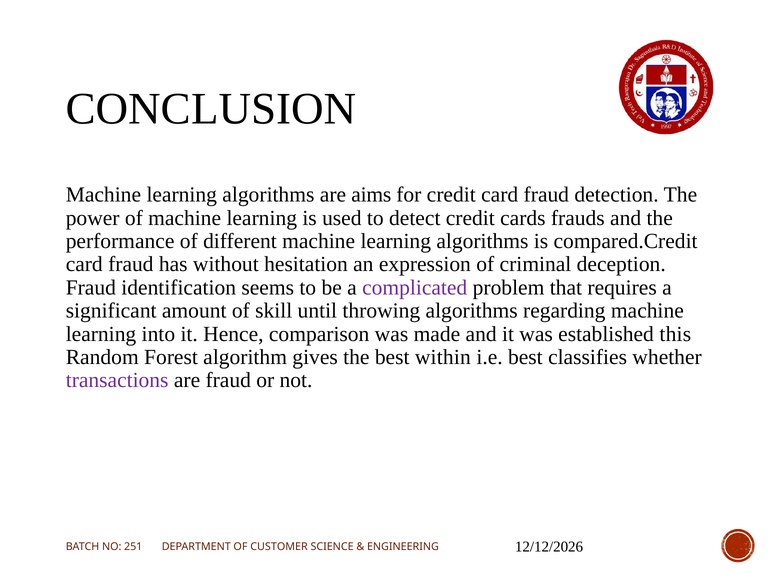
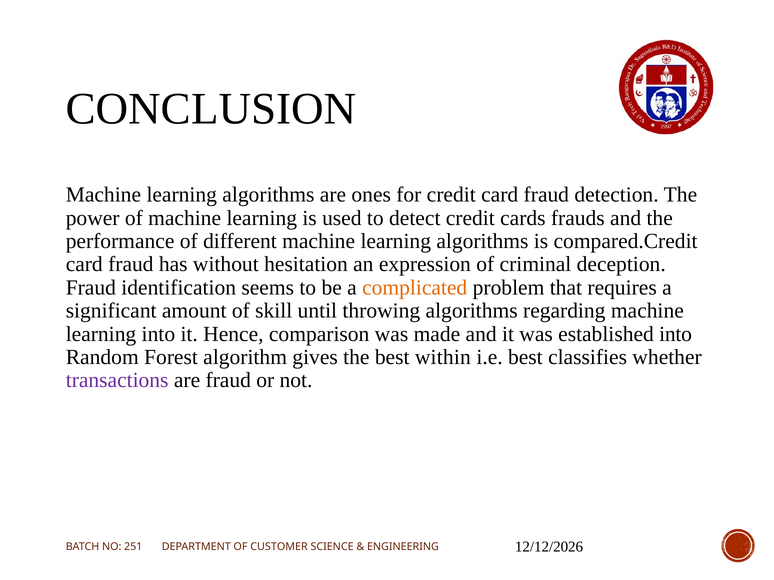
aims: aims -> ones (371, 195)
complicated colour: purple -> orange (415, 288)
established this: this -> into (676, 334)
